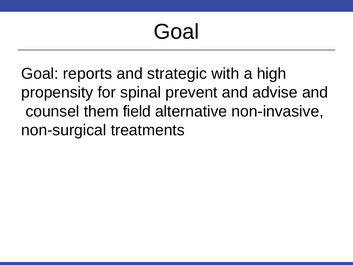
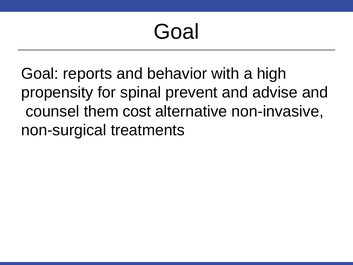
strategic: strategic -> behavior (177, 74)
field: field -> cost (137, 111)
